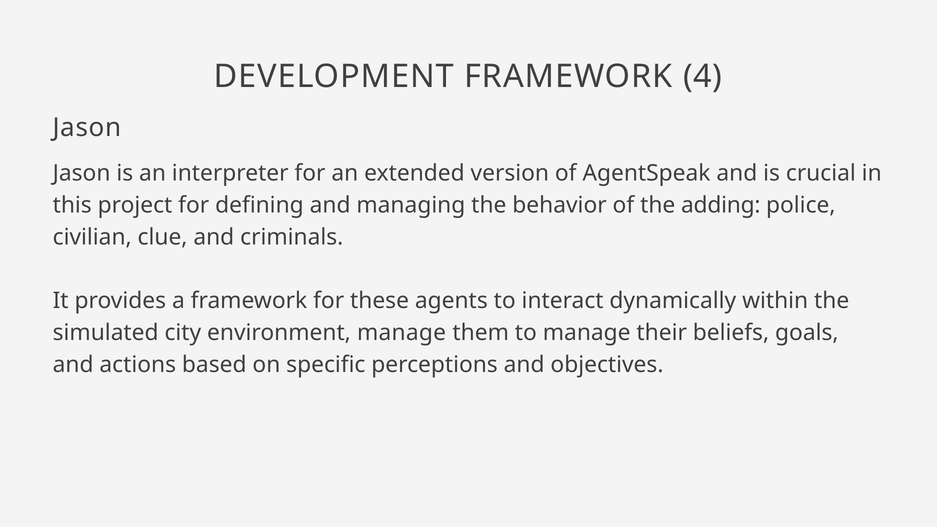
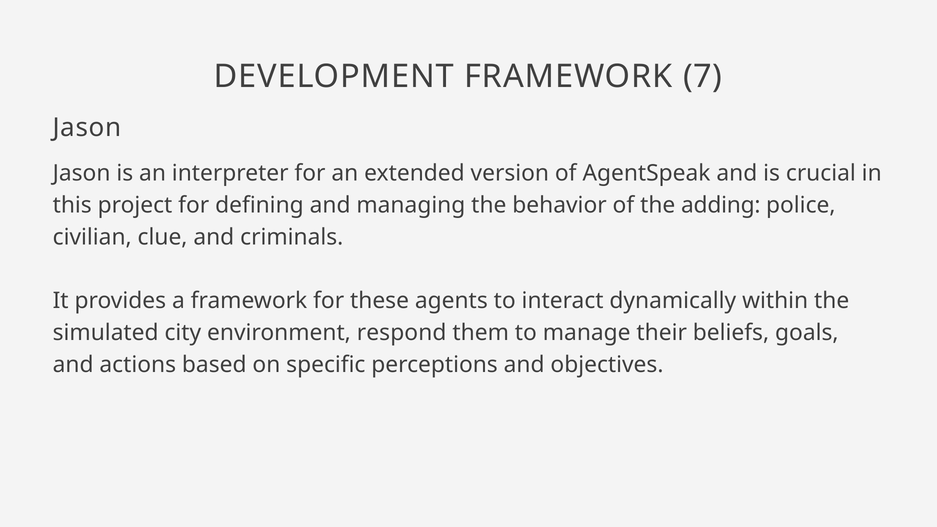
4: 4 -> 7 (703, 77)
environment manage: manage -> respond (402, 333)
